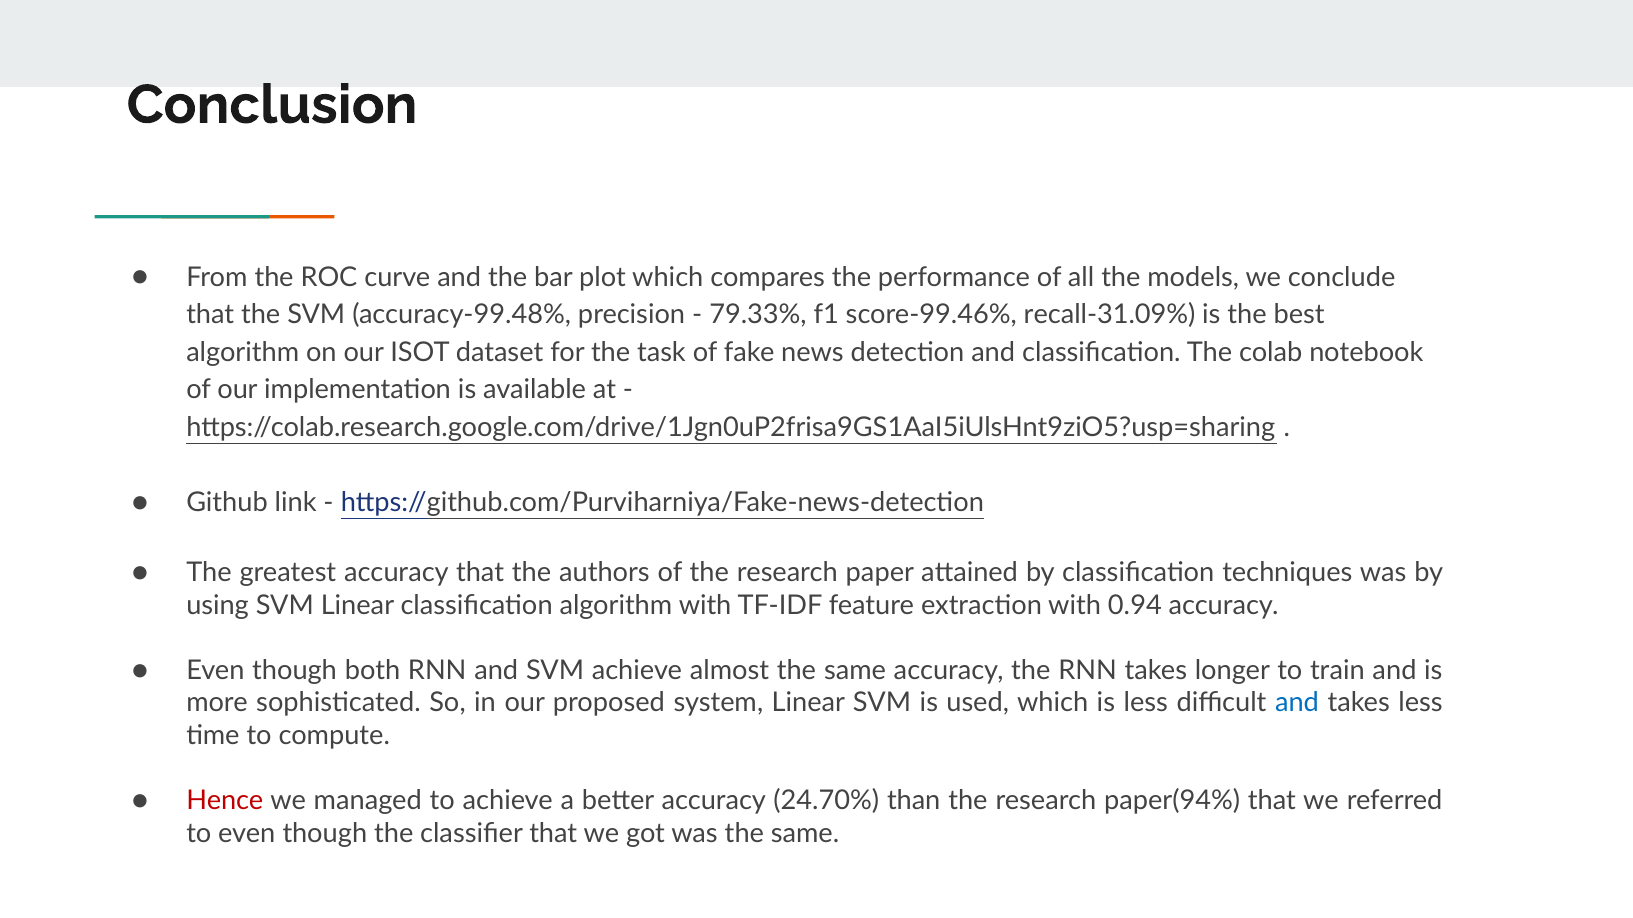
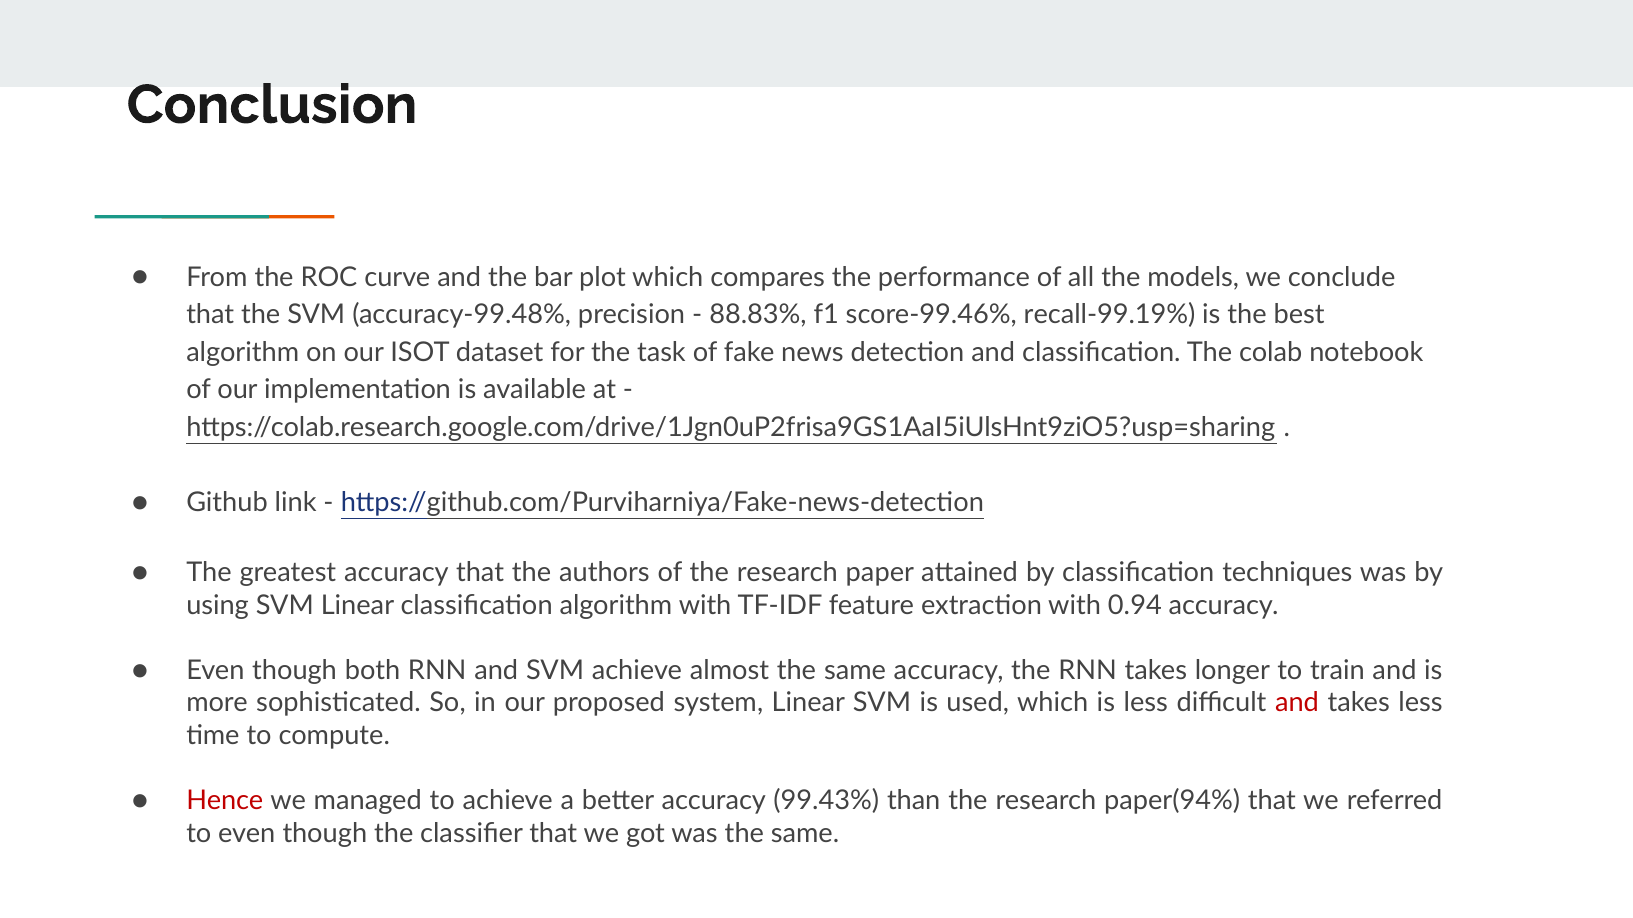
79.33%: 79.33% -> 88.83% (758, 315)
recall-31.09%: recall-31.09% -> recall-99.19% (1110, 315)
and colour: blue -> red (1297, 703)
24.70%: 24.70% -> 99.43% (826, 801)
